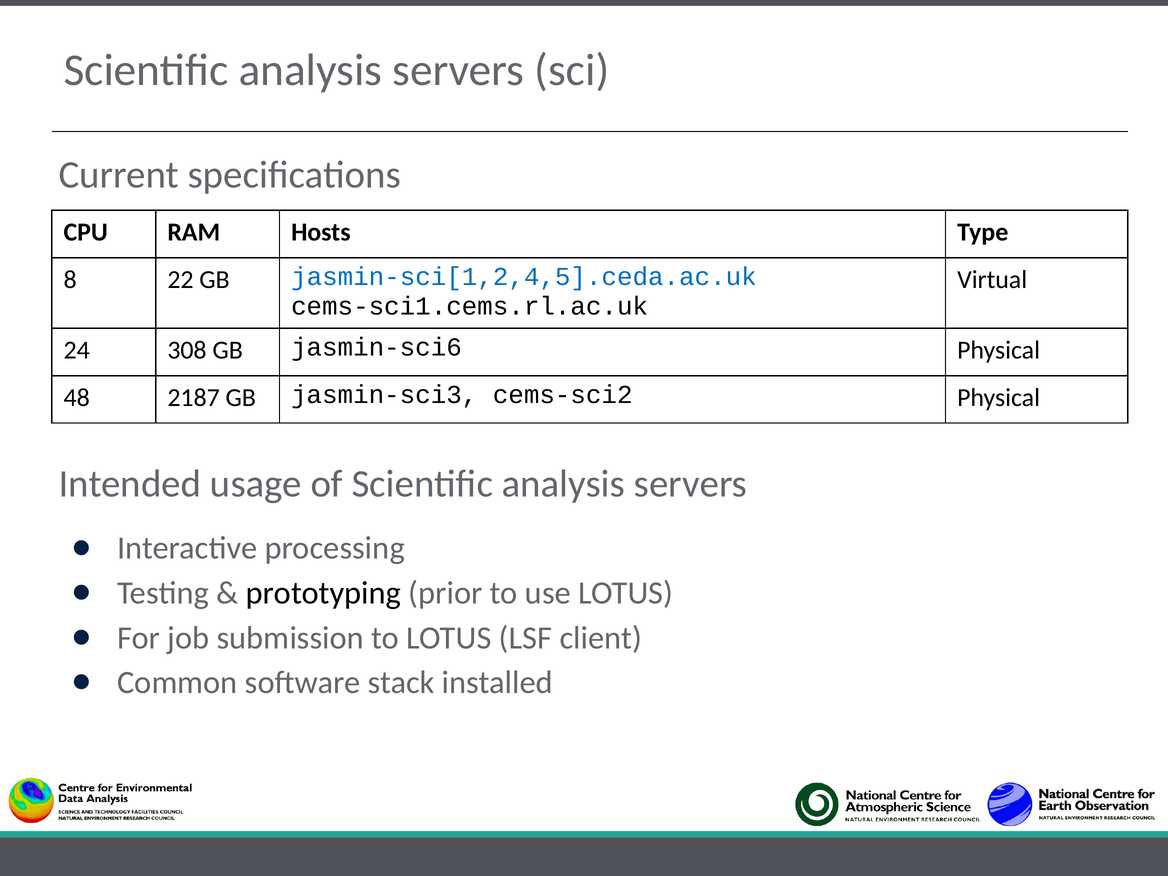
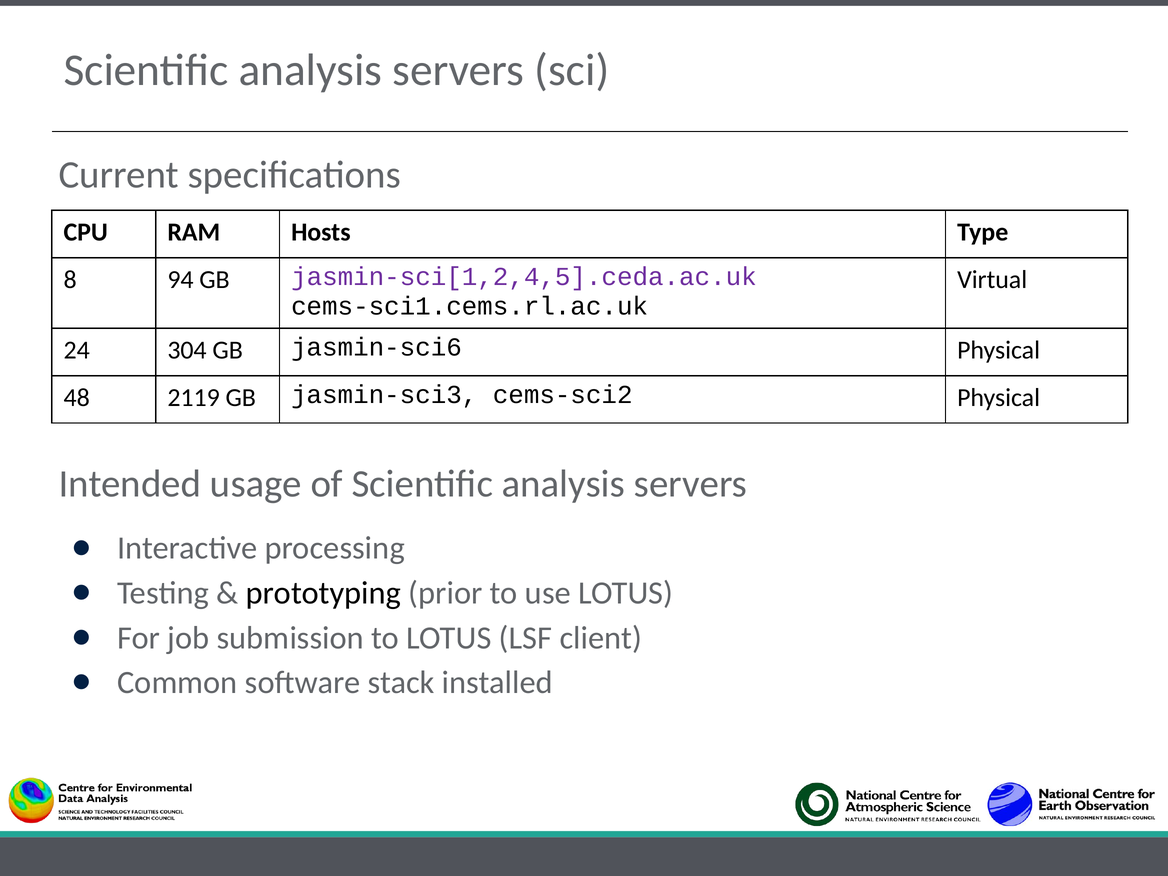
22: 22 -> 94 (180, 280)
jasmin-sci[1,2,4,5].ceda.ac.uk colour: blue -> purple (524, 277)
308: 308 -> 304 (187, 350)
2187: 2187 -> 2119 (194, 398)
